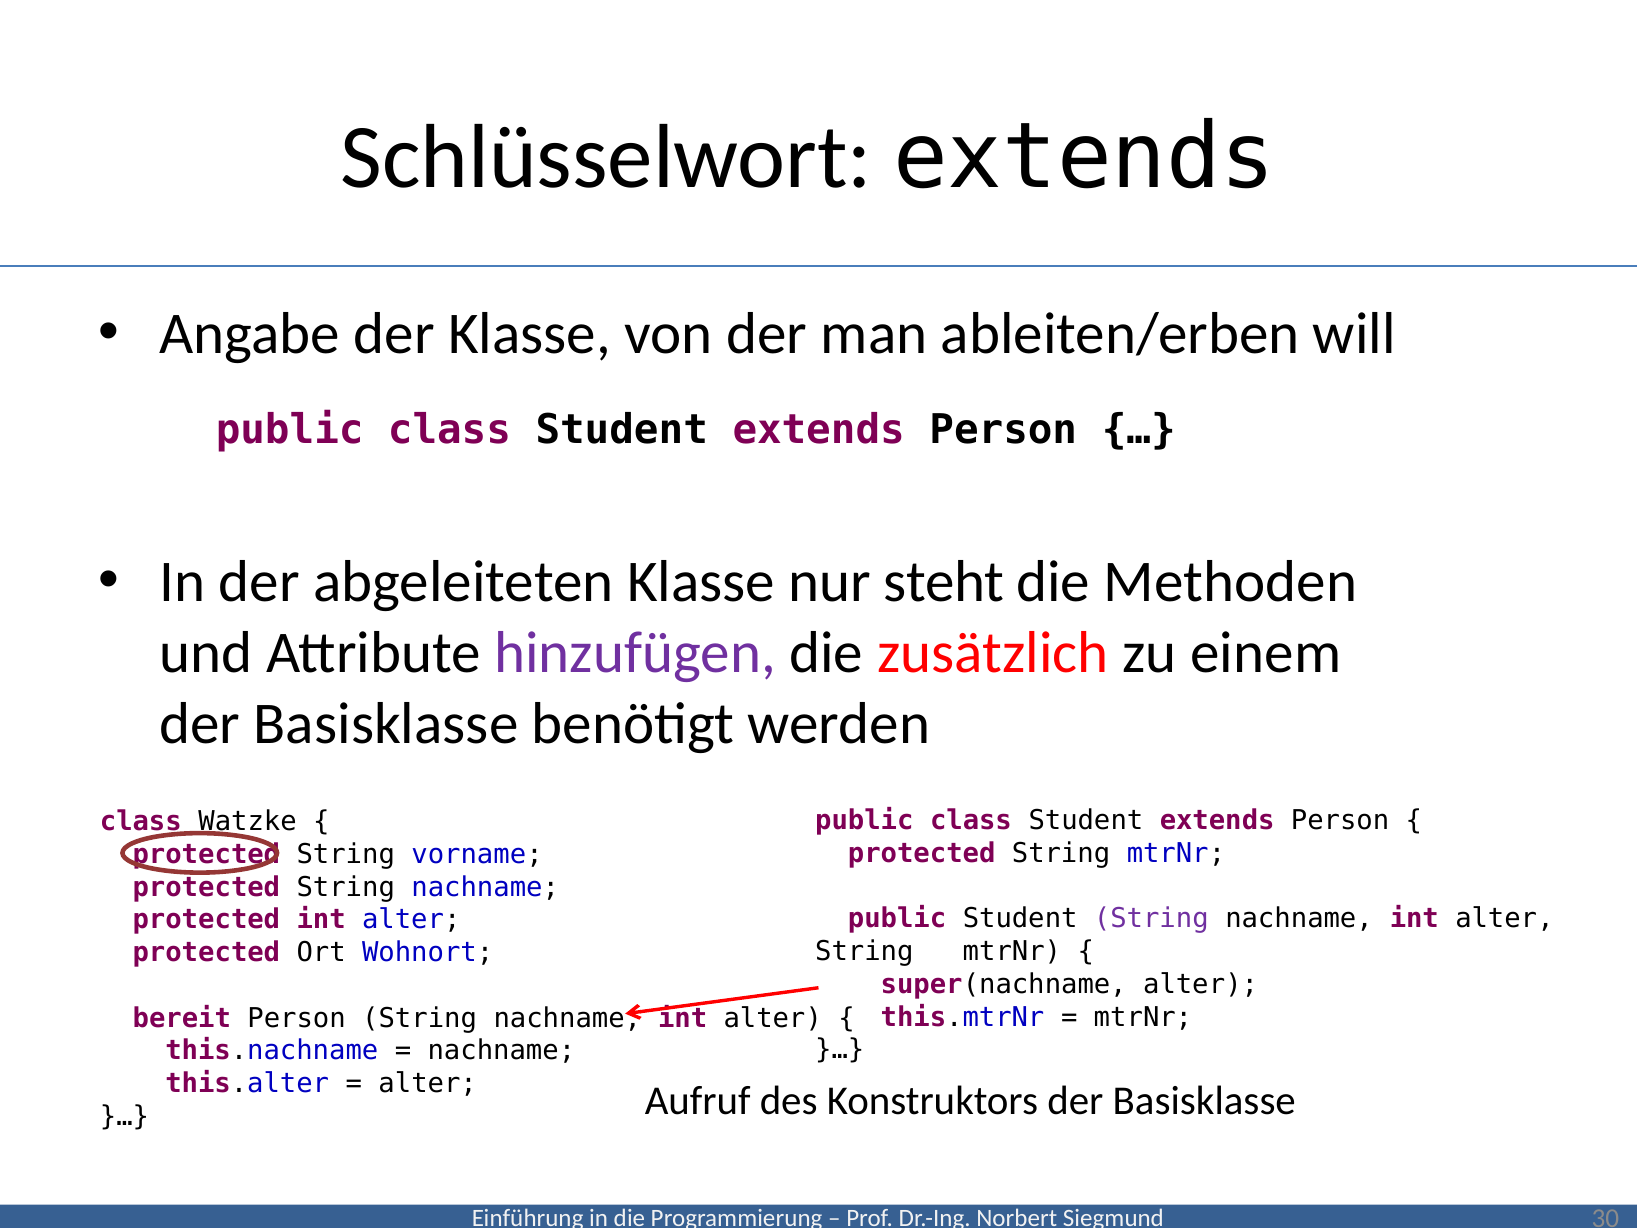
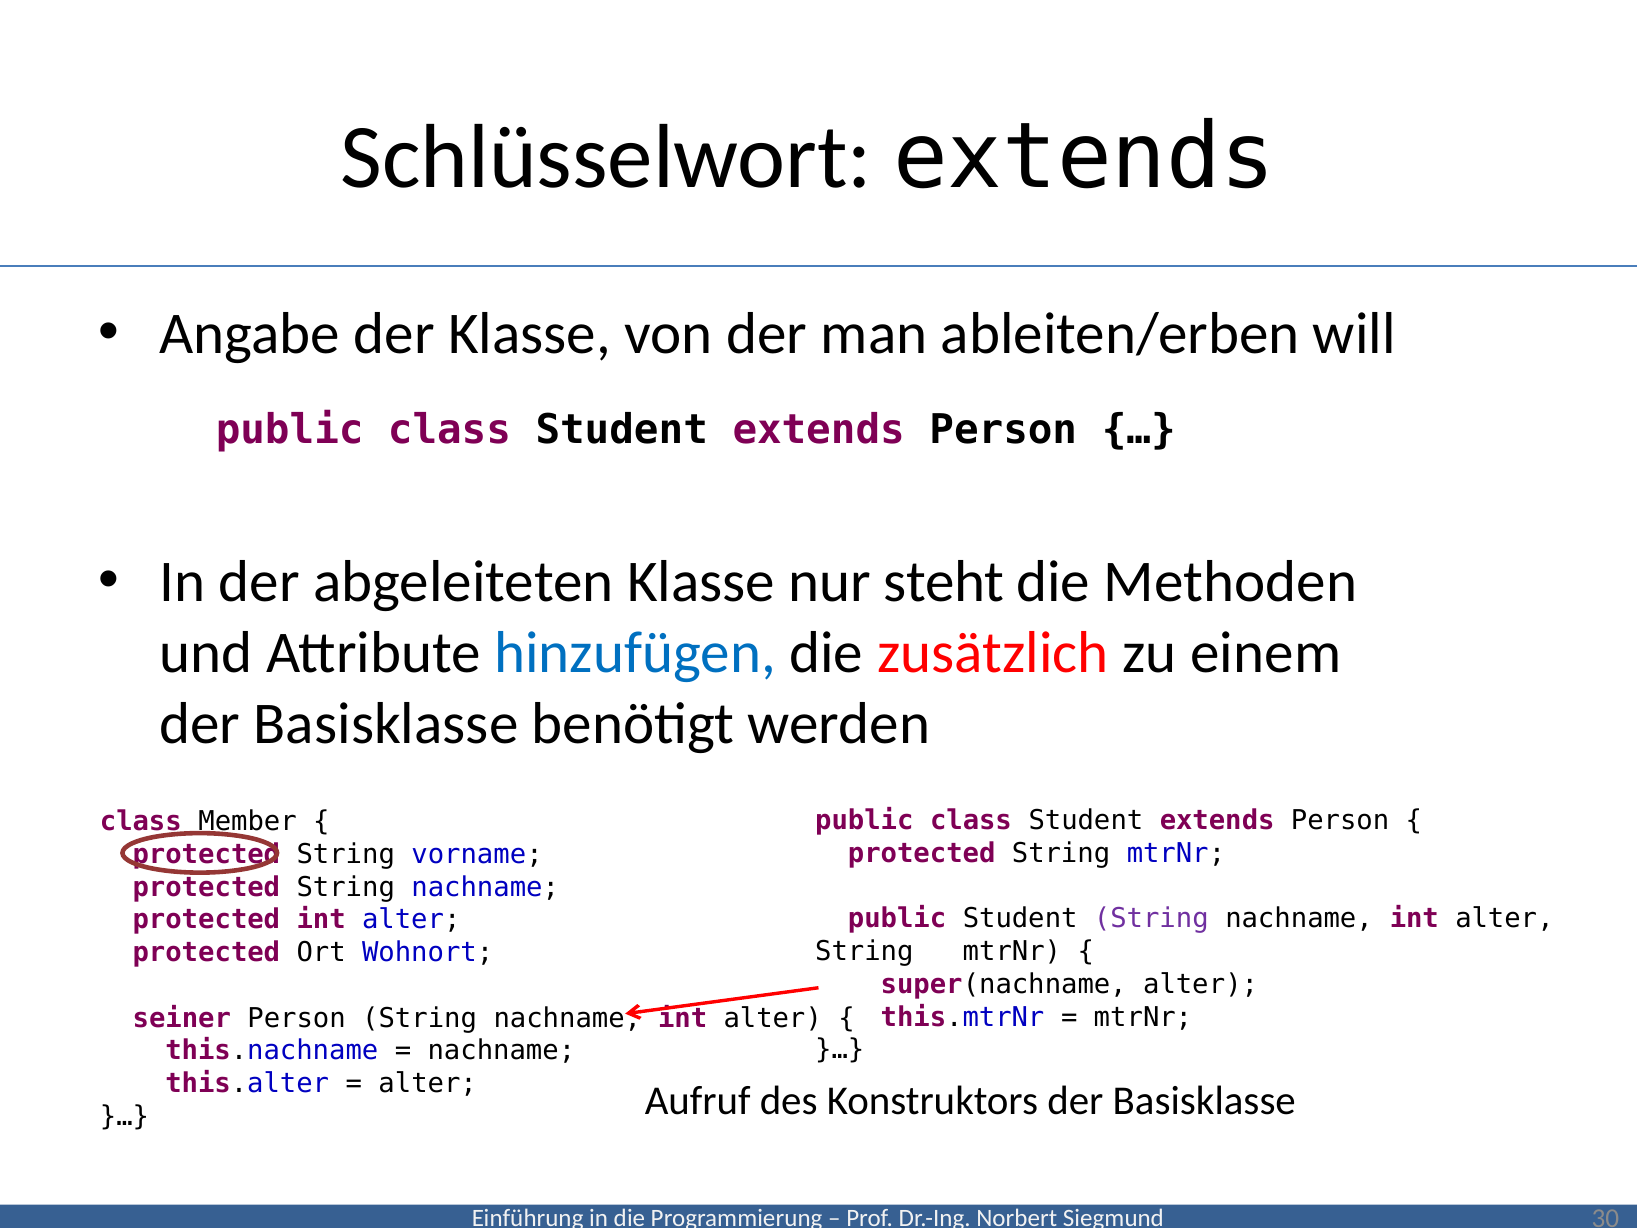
hinzufügen colour: purple -> blue (635, 653)
Watzke: Watzke -> Member (248, 821)
bereit: bereit -> seiner (182, 1018)
